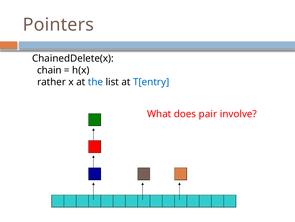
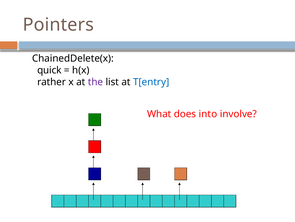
chain: chain -> quick (49, 70)
the colour: blue -> purple (95, 82)
pair: pair -> into (208, 114)
